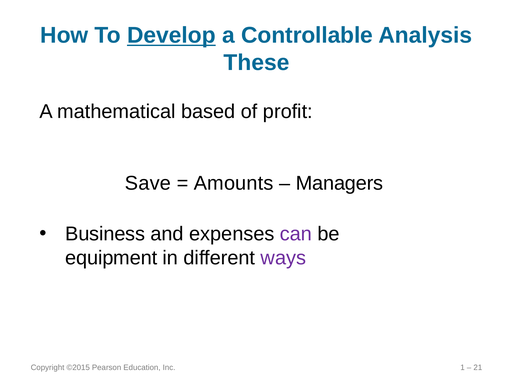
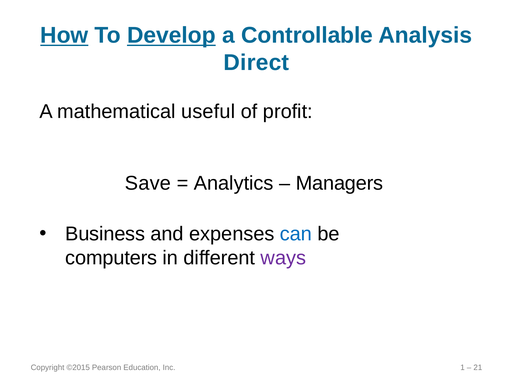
How underline: none -> present (64, 35)
These: These -> Direct (256, 63)
based: based -> useful (208, 111)
Amounts: Amounts -> Analytics (234, 183)
can colour: purple -> blue (296, 234)
equipment: equipment -> computers (111, 258)
